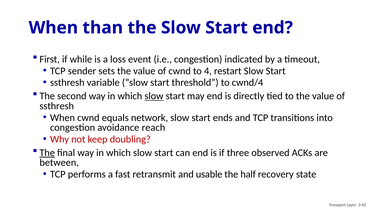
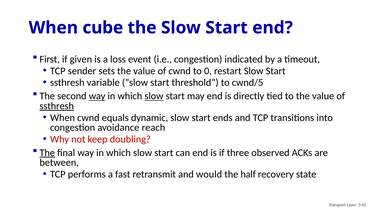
than: than -> cube (103, 28)
while: while -> given (81, 59)
4: 4 -> 0 (208, 71)
cwnd/4: cwnd/4 -> cwnd/5 (248, 82)
way underline: none -> present (97, 96)
ssthresh underline: none -> present (57, 106)
network: network -> dynamic (150, 117)
usable: usable -> would (209, 174)
